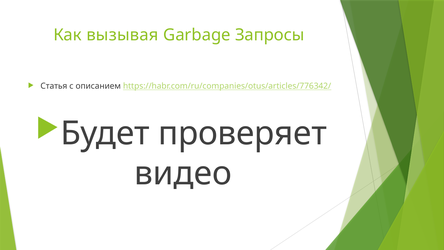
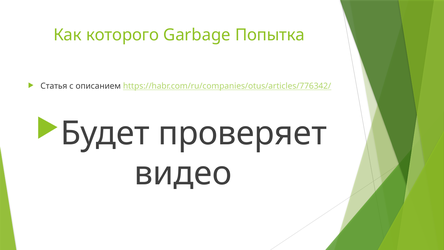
вызывая: вызывая -> которого (123, 35)
Запросы: Запросы -> Попытка (270, 35)
